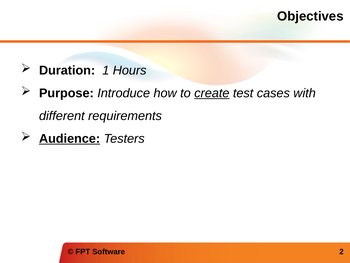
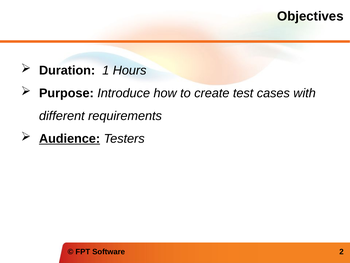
create underline: present -> none (212, 93)
